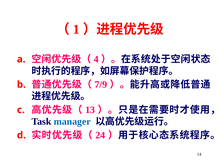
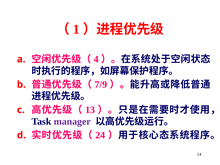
manager colour: blue -> purple (72, 122)
